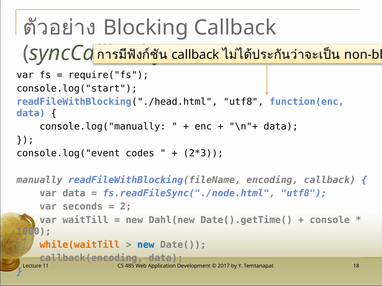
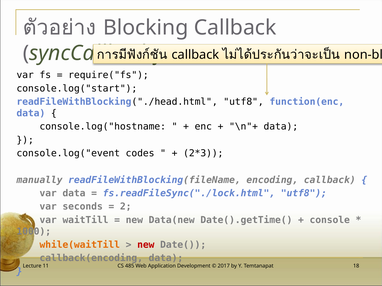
console.log("manually: console.log("manually -> console.log("hostname (103, 127)
fs.readFileSync("./node.html: fs.readFileSync("./node.html -> fs.readFileSync("./lock.html (189, 194)
Dahl(new: Dahl(new -> Data(new (172, 220)
new colour: blue -> red (146, 245)
